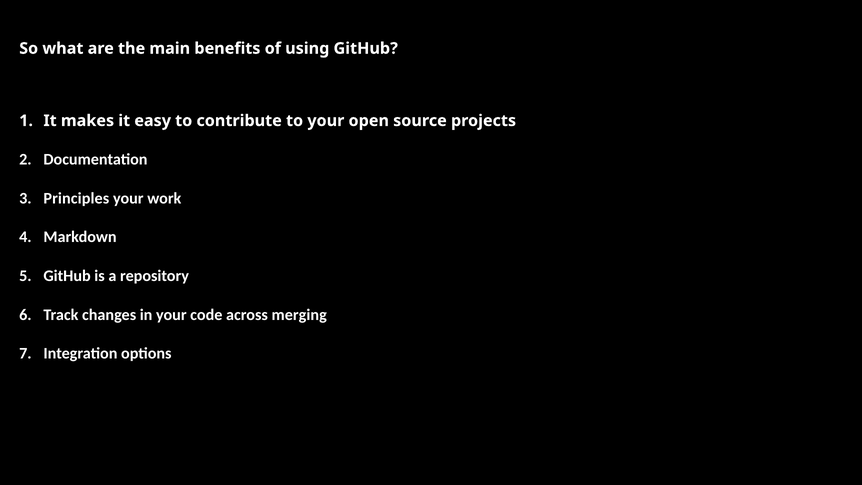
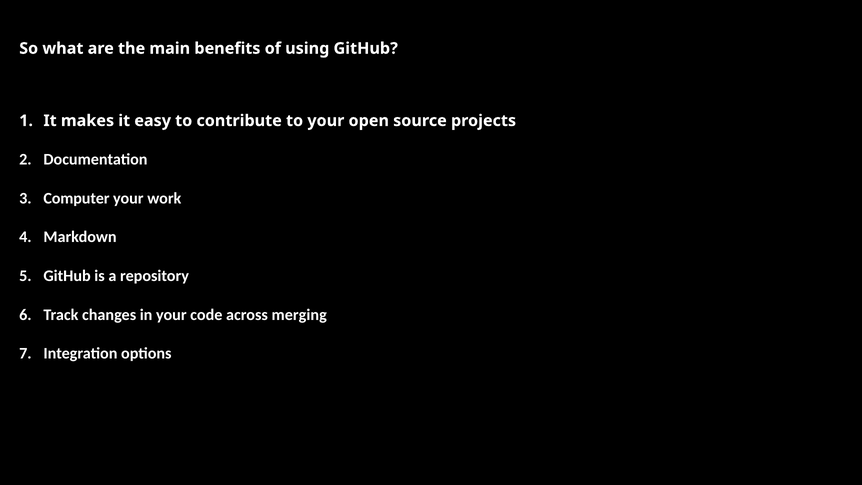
Principles: Principles -> Computer (76, 198)
